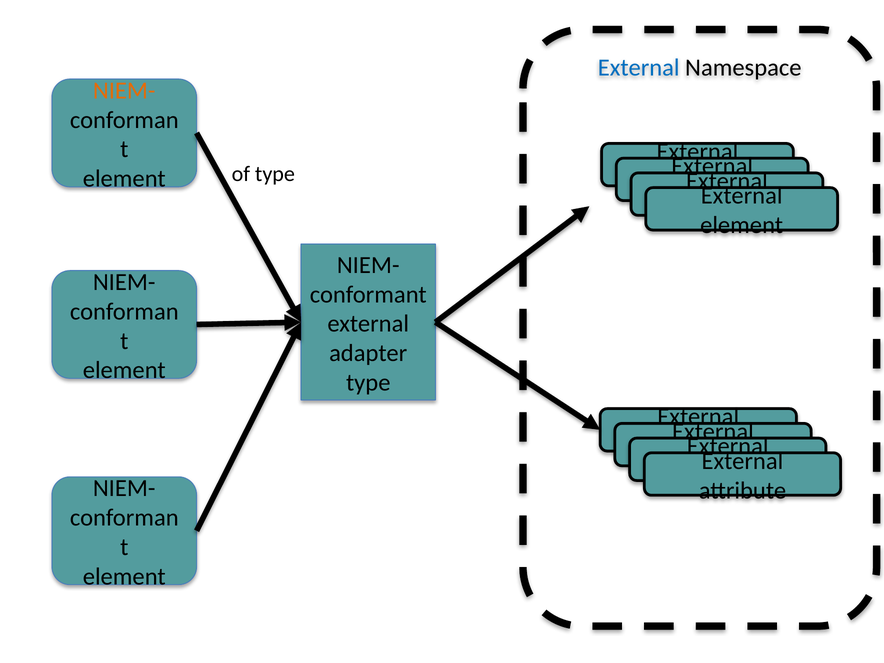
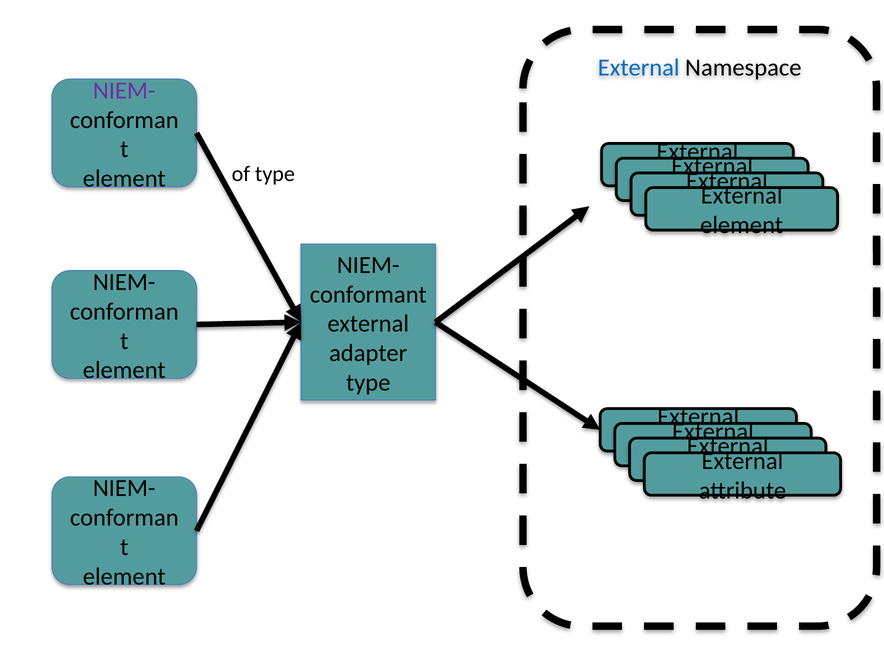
NIEM- colour: orange -> purple (124, 90)
